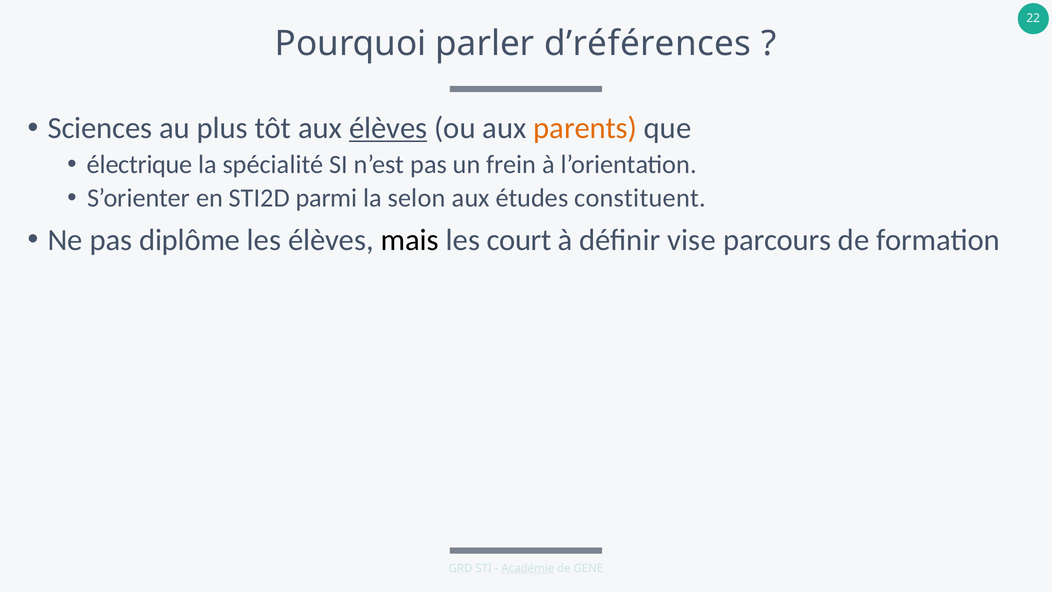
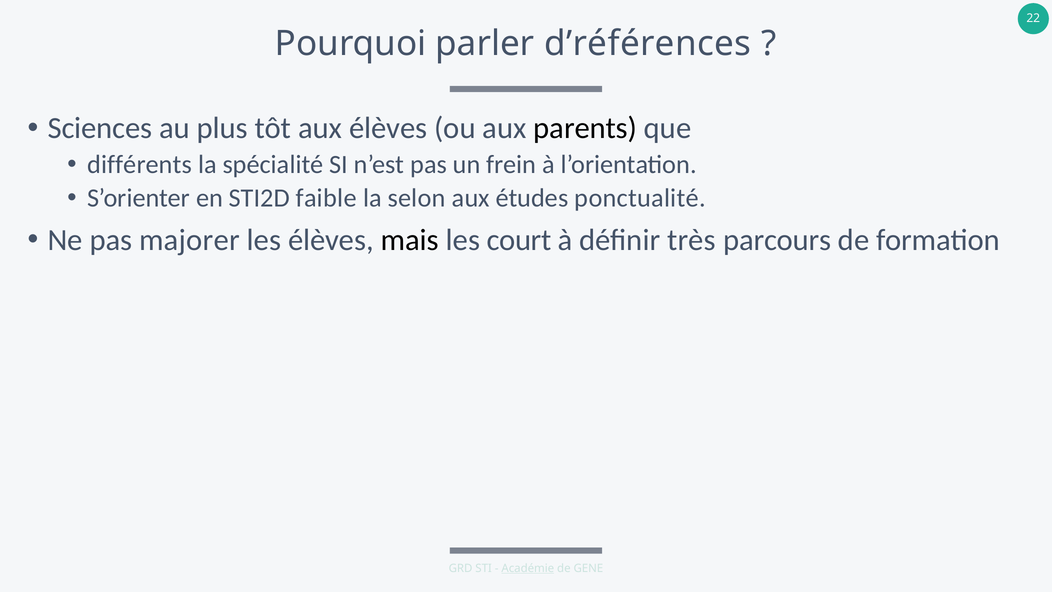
élèves underline: present -> none (388, 128)
parents colour: orange -> black (585, 128)
électrique: électrique -> différents (140, 164)
parmi: parmi -> faible (326, 198)
constituent: constituent -> ponctualité (640, 198)
diplôme: diplôme -> majorer (189, 240)
vise: vise -> très (692, 240)
